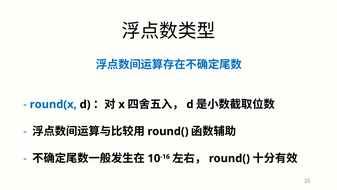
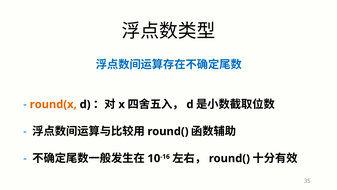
round(x colour: blue -> orange (53, 104)
